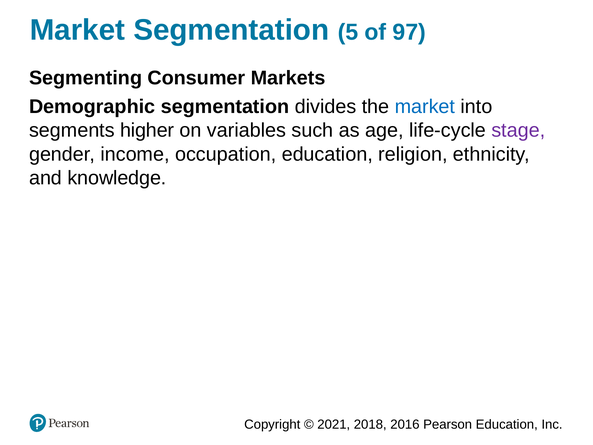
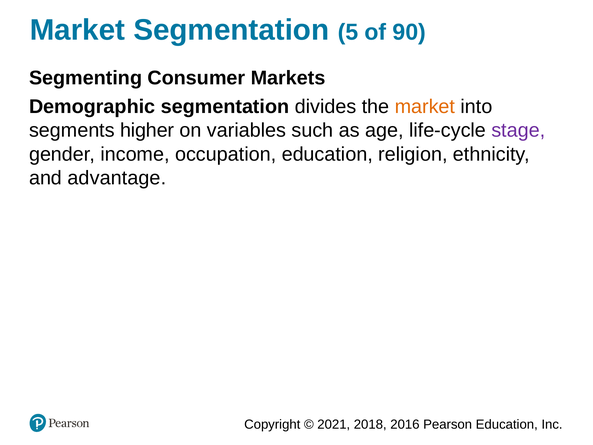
97: 97 -> 90 (409, 32)
market colour: blue -> orange (425, 107)
knowledge: knowledge -> advantage (117, 178)
